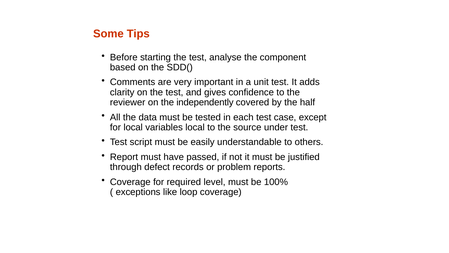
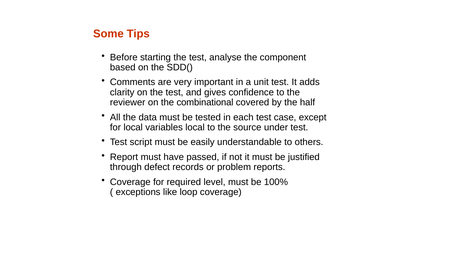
independently: independently -> combinational (205, 102)
